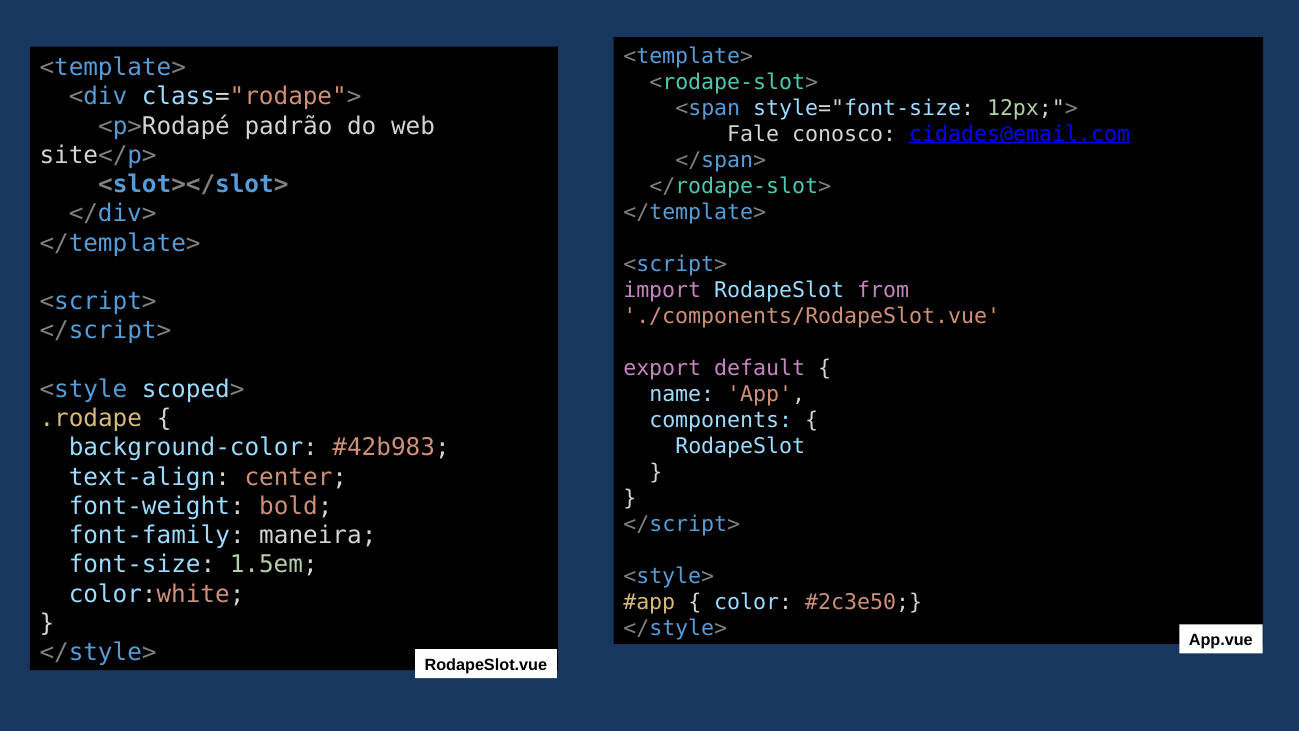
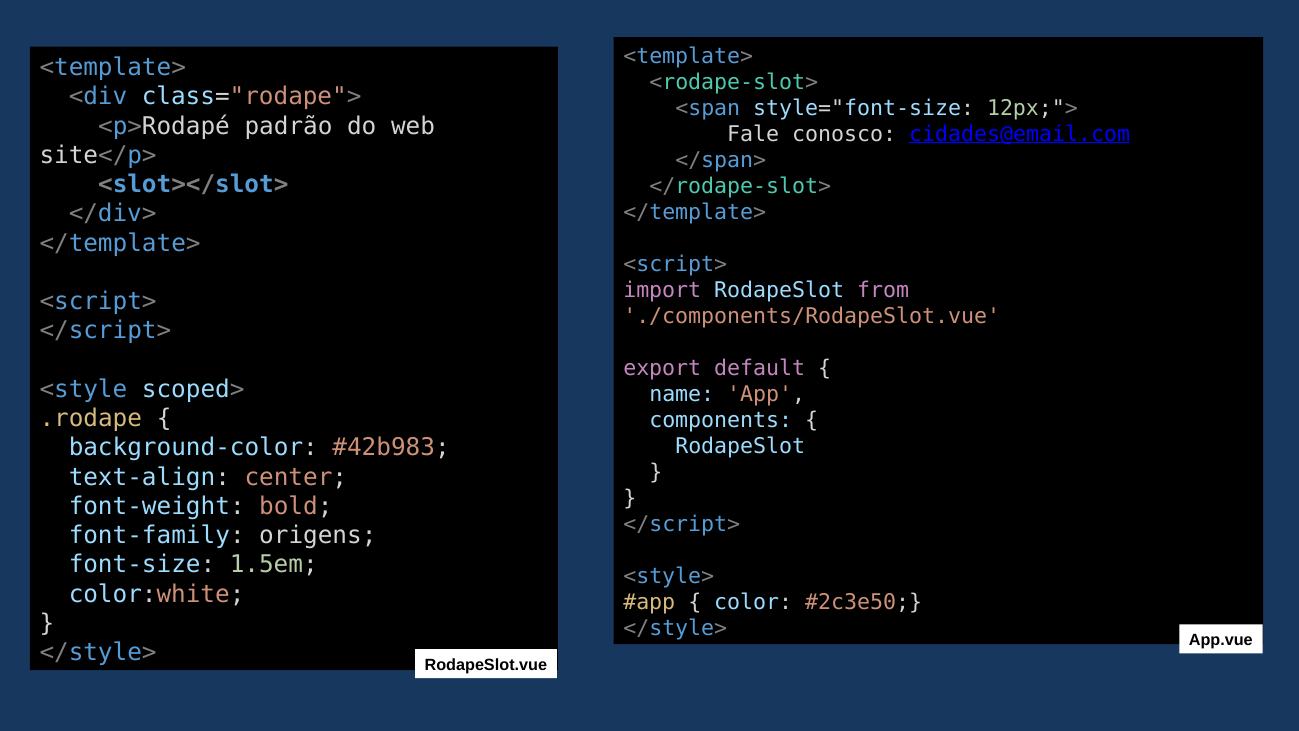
maneira: maneira -> origens (318, 535)
